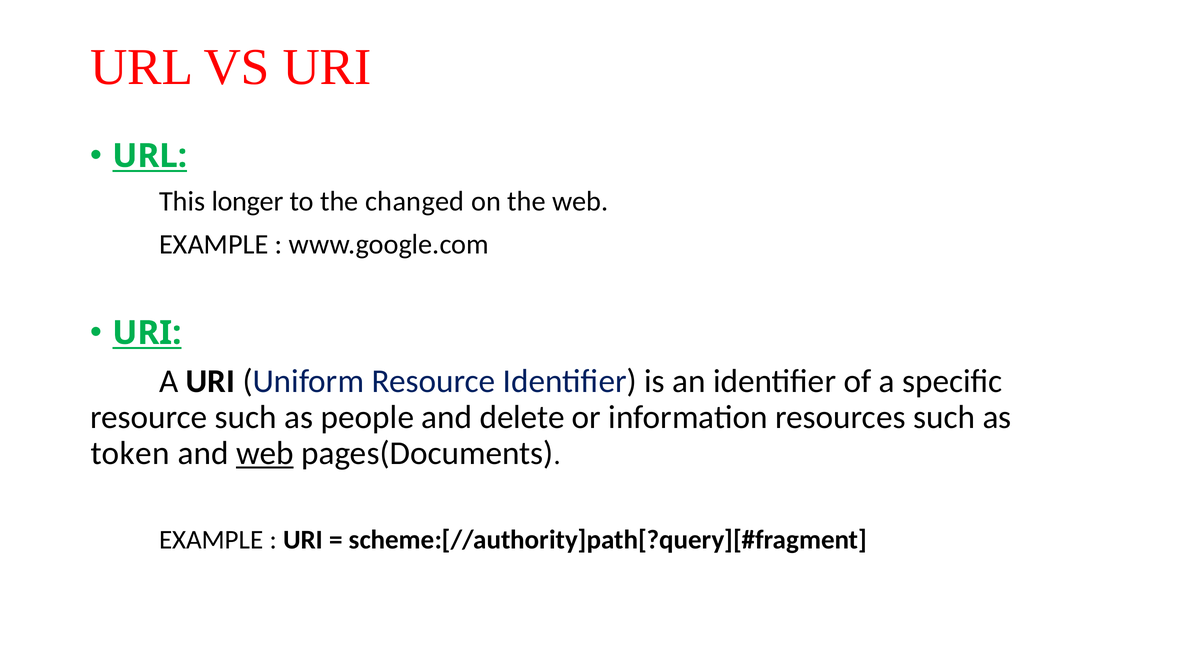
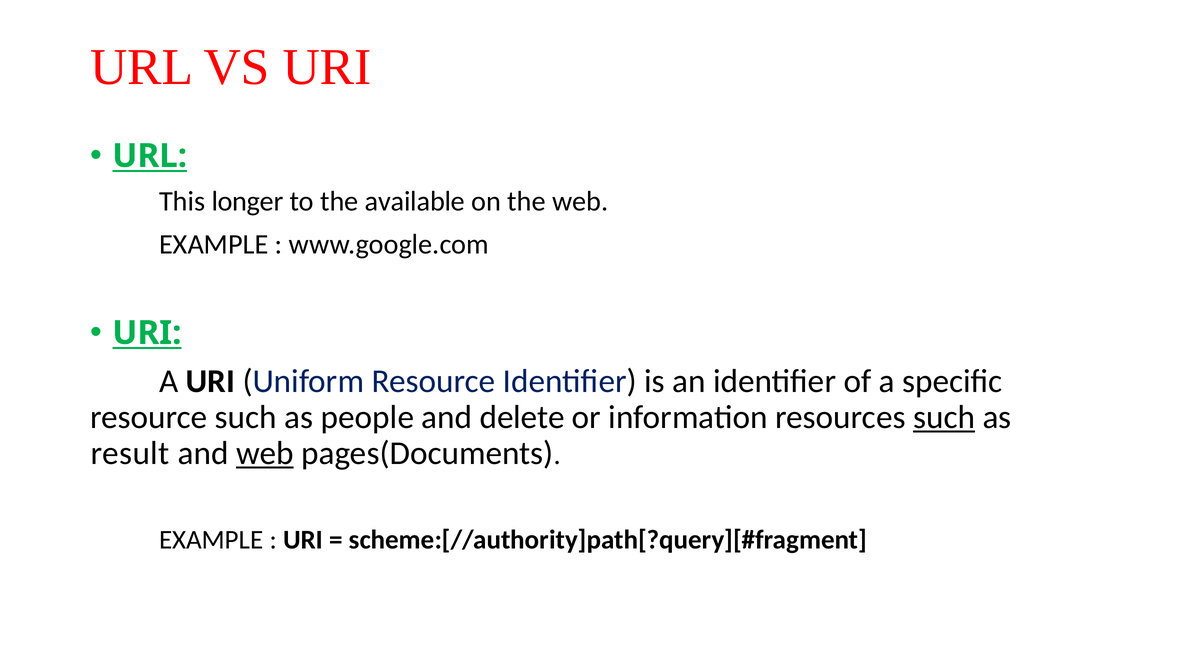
changed: changed -> available (415, 201)
such underline: none -> present (944, 417)
token: token -> result (130, 453)
